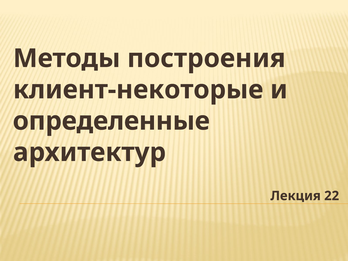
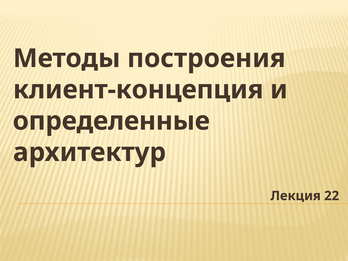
клиент-некоторые: клиент-некоторые -> клиент-концепция (138, 90)
